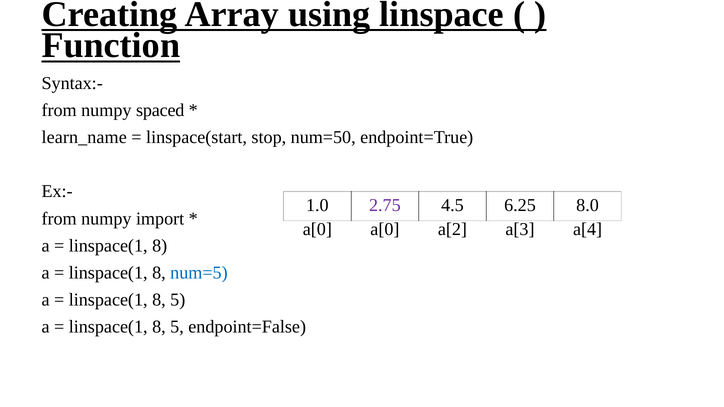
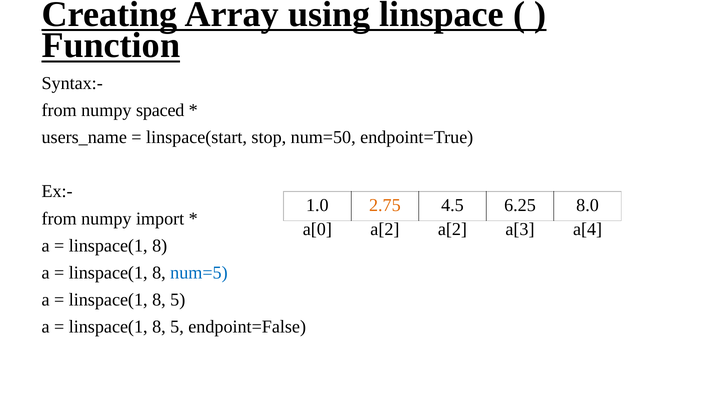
learn_name: learn_name -> users_name (84, 137)
2.75 colour: purple -> orange (385, 205)
a[0 a[0: a[0 -> a[2 (385, 229)
